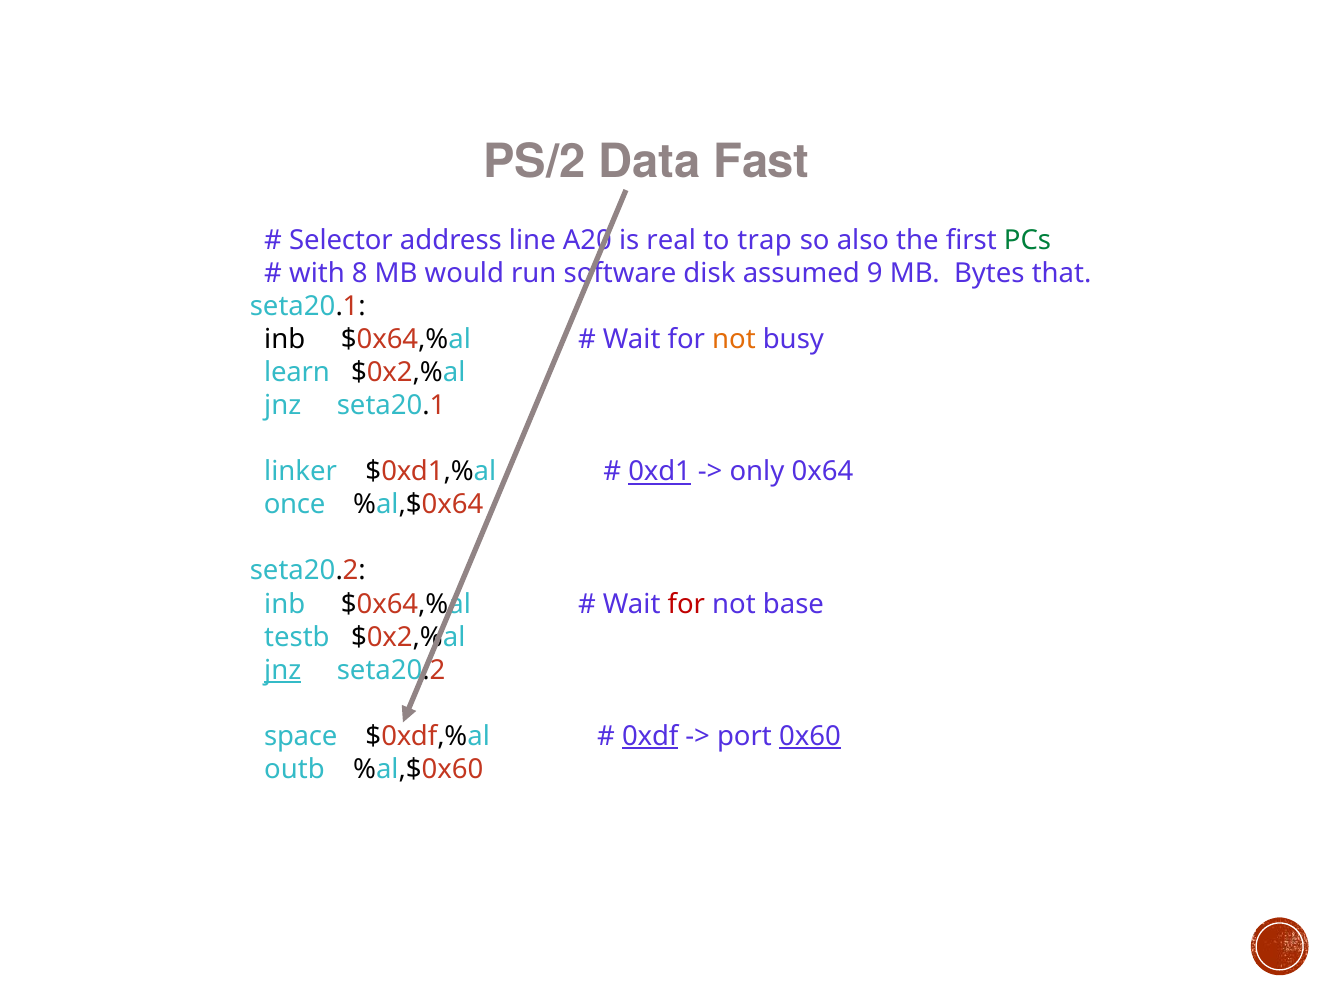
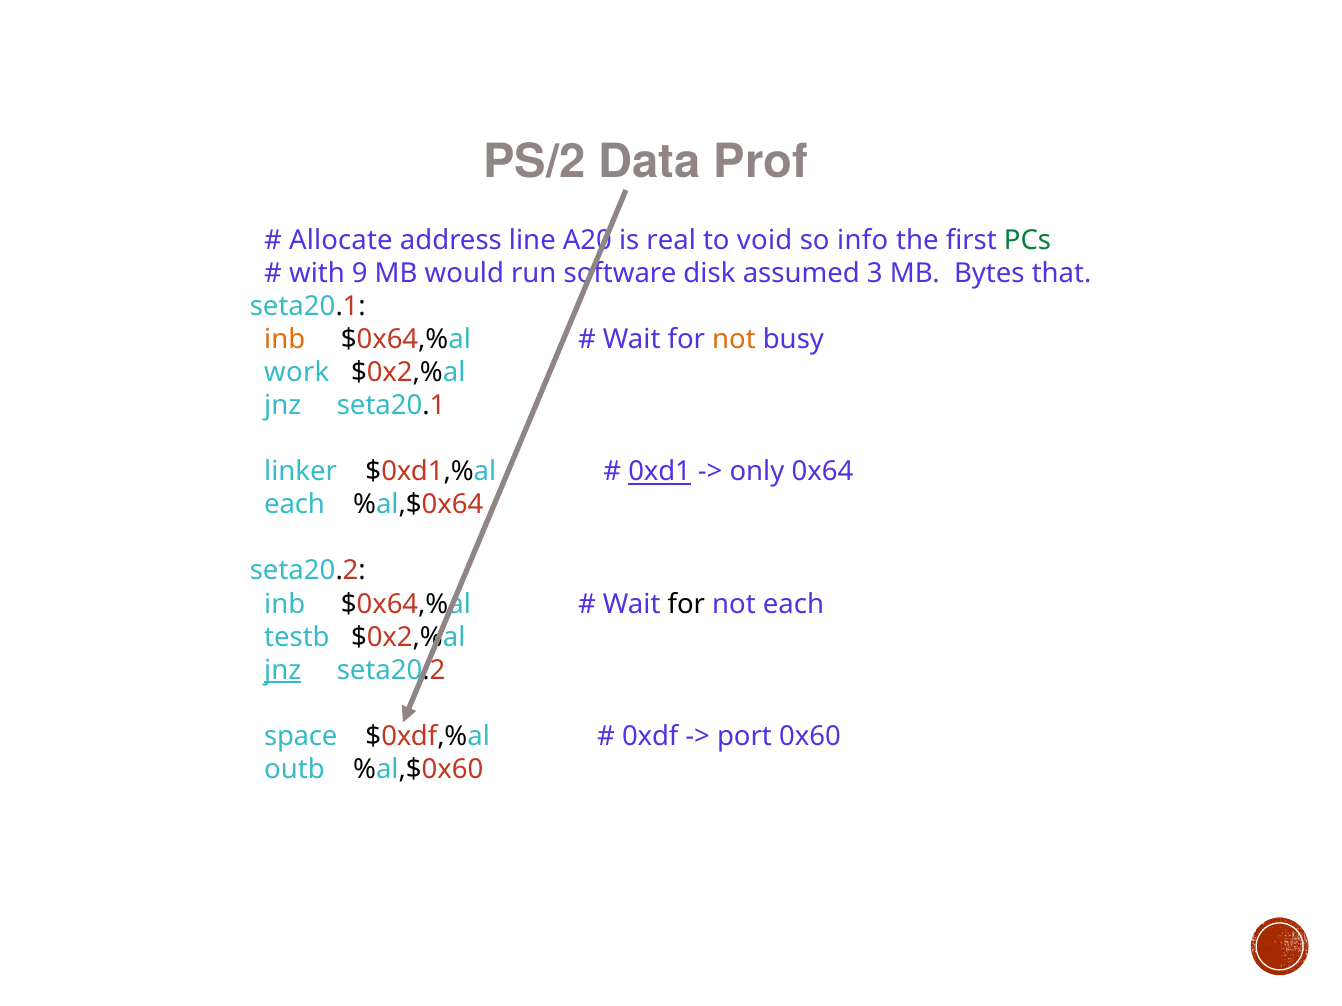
Fast: Fast -> Prof (761, 162)
Selector: Selector -> Allocate (341, 241)
trap: trap -> void (765, 241)
also: also -> info (863, 241)
8: 8 -> 9 (360, 274)
9: 9 -> 3 (875, 274)
inb colour: black -> orange (285, 340)
learn: learn -> work (297, 373)
once: once -> each (295, 505)
for colour: red -> black (686, 604)
not base: base -> each (793, 604)
0xdf underline: present -> none (650, 736)
0x60 underline: present -> none (810, 736)
